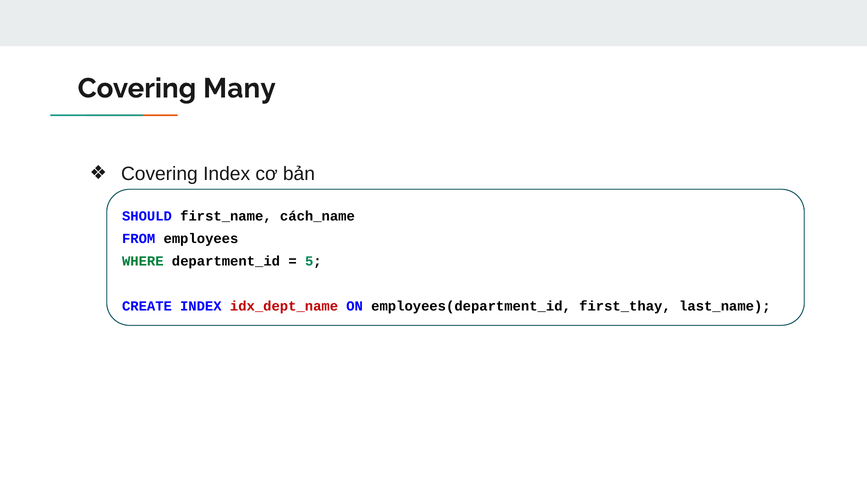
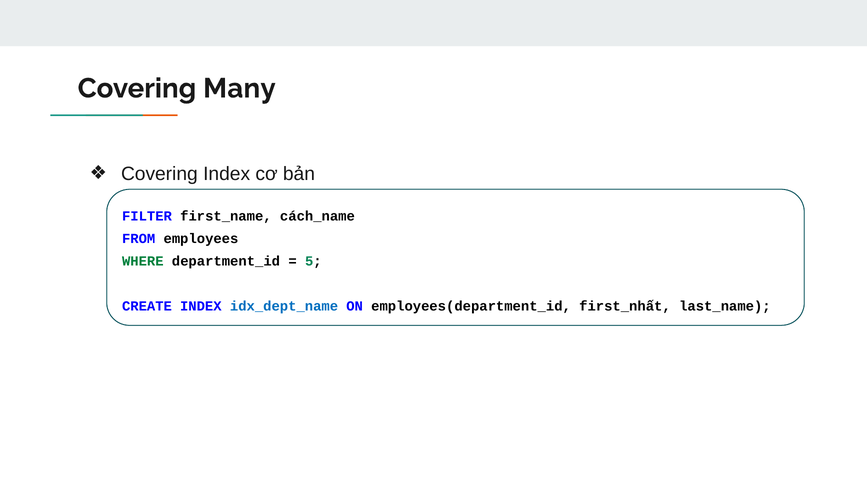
SHOULD: SHOULD -> FILTER (147, 216)
idx_dept_name colour: red -> blue (284, 306)
first_thay: first_thay -> first_nhất (625, 306)
